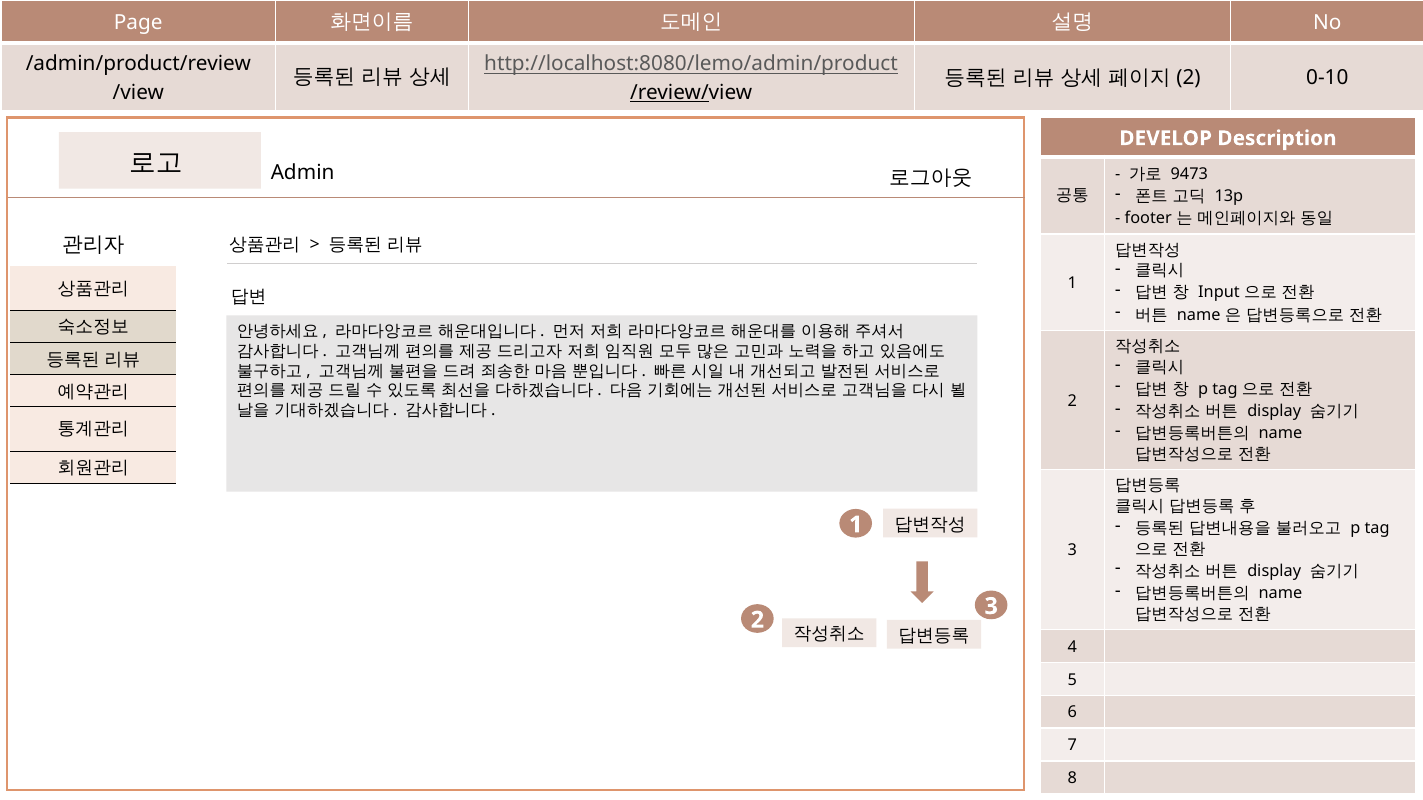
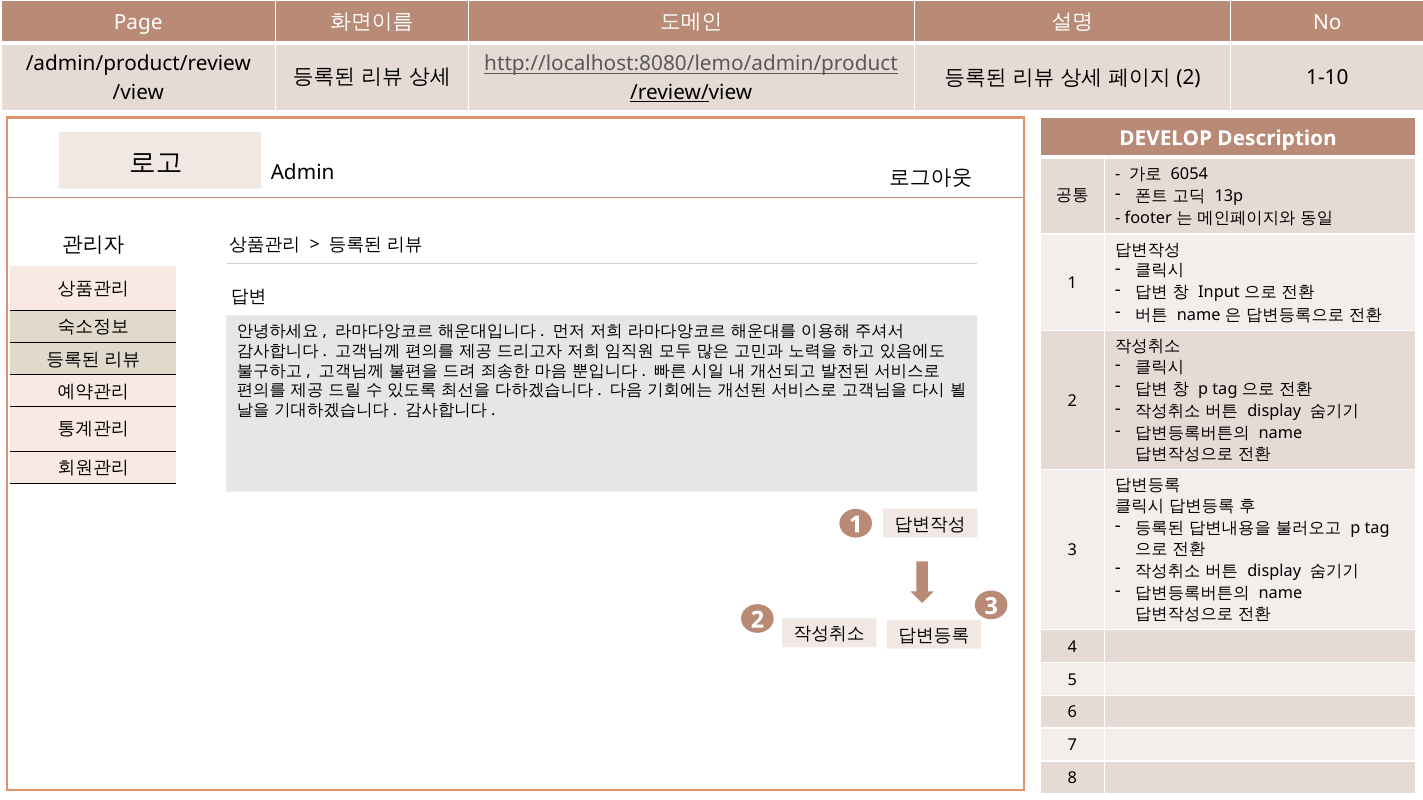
0-10: 0-10 -> 1-10 (1327, 78)
9473: 9473 -> 6054 (1189, 174)
